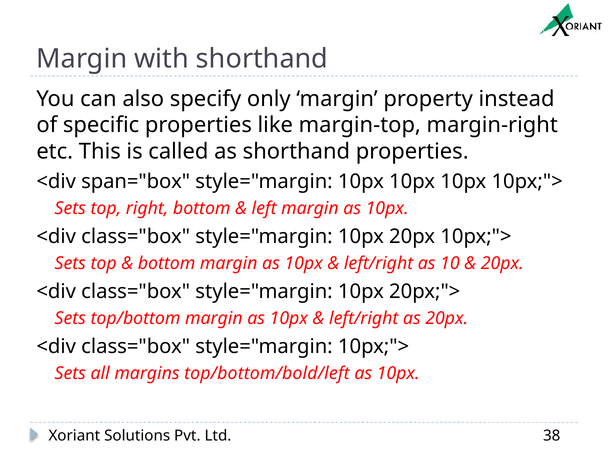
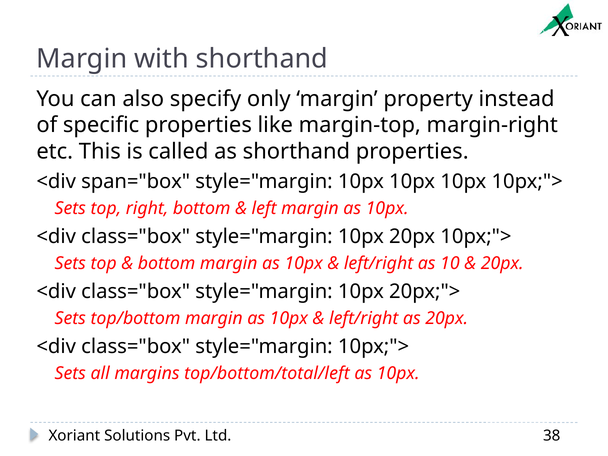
top/bottom/bold/left: top/bottom/bold/left -> top/bottom/total/left (267, 373)
